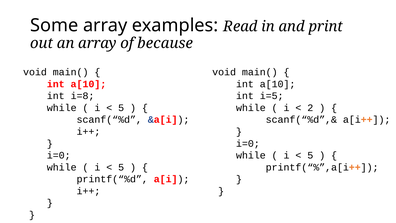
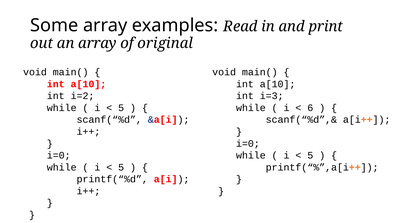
because: because -> original (165, 43)
i=8: i=8 -> i=2 (83, 96)
i=5: i=5 -> i=3 (272, 96)
2: 2 -> 6 (310, 108)
